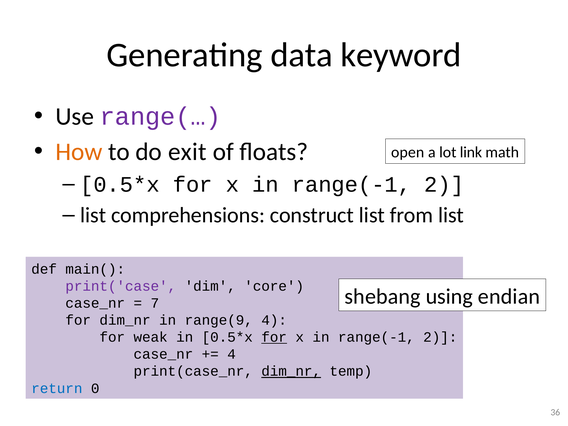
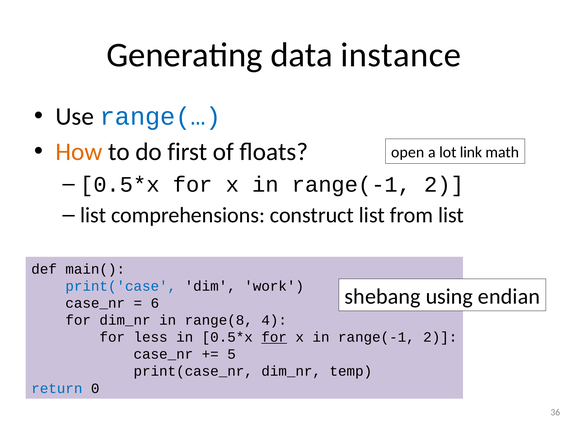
keyword: keyword -> instance (401, 55)
range(… colour: purple -> blue (160, 116)
exit: exit -> first (187, 152)
print('case colour: purple -> blue (121, 286)
core: core -> work (274, 286)
7: 7 -> 6 (155, 303)
range(9: range(9 -> range(8 (219, 320)
weak: weak -> less (151, 337)
4: 4 -> 5 (232, 354)
dim_nr underline: present -> none (291, 371)
